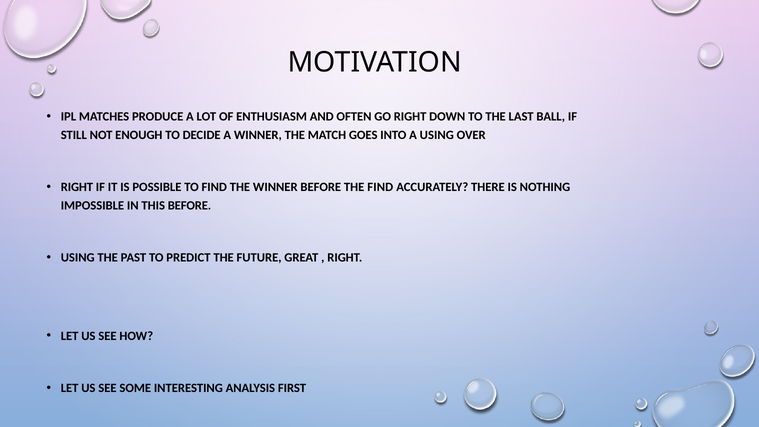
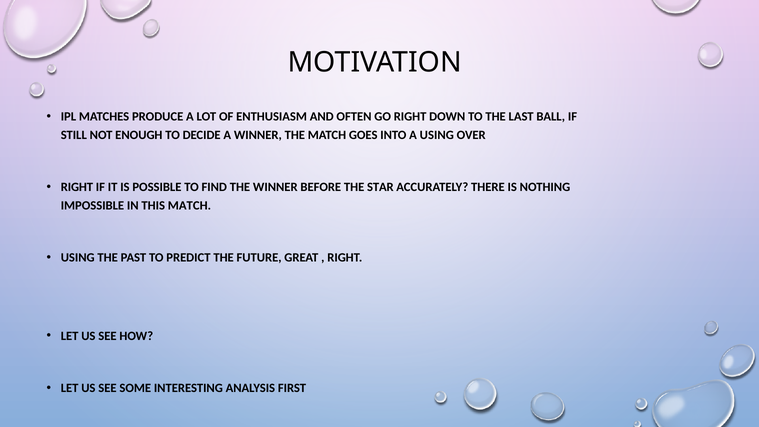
THE FIND: FIND -> STAR (380, 187)
THIS BEFORE: BEFORE -> MATCH (189, 205)
